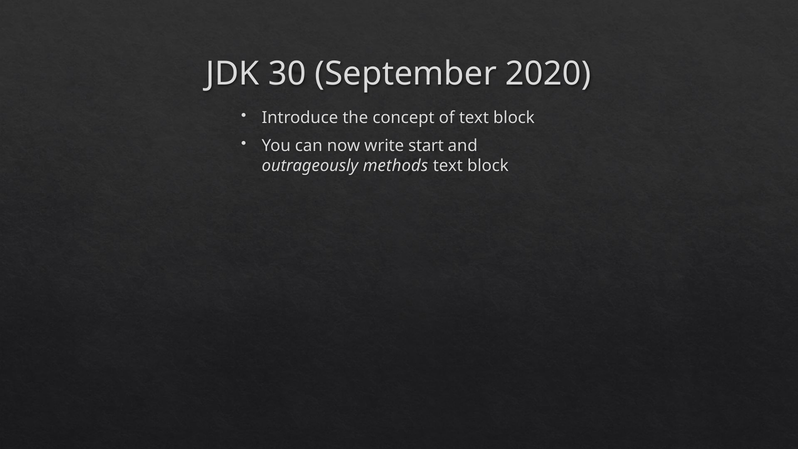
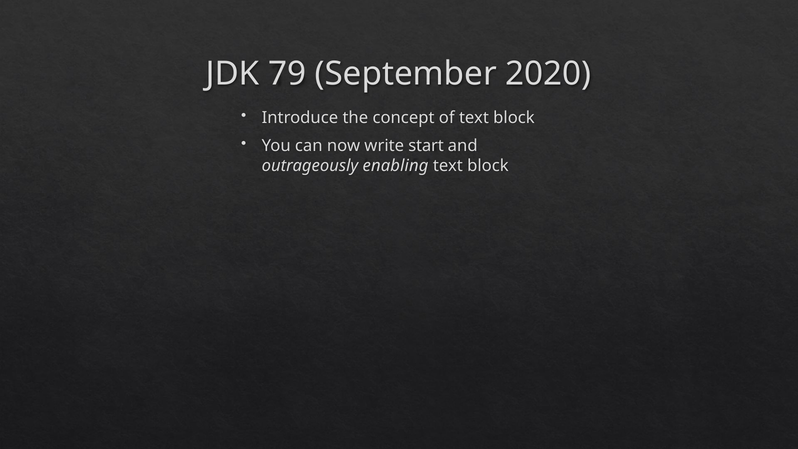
30: 30 -> 79 (287, 74)
methods: methods -> enabling (395, 166)
